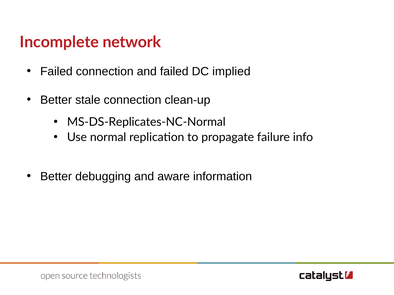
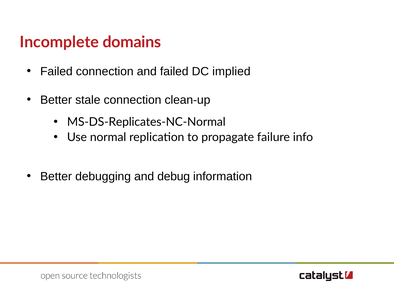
network: network -> domains (132, 42)
aware: aware -> debug (174, 177)
